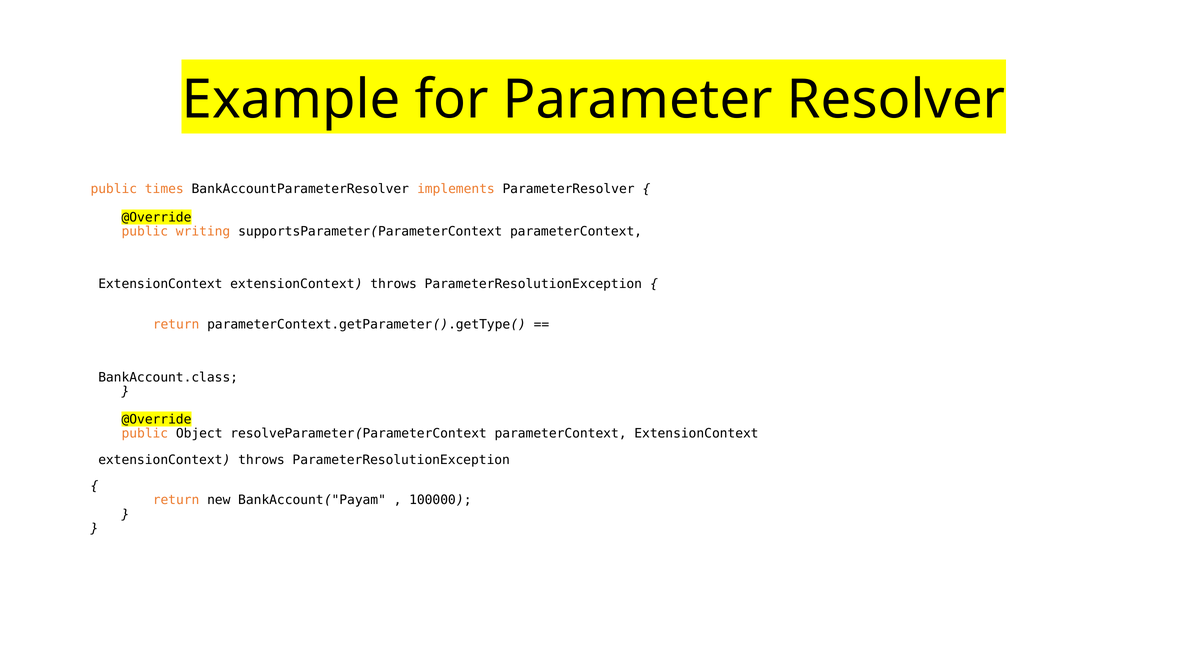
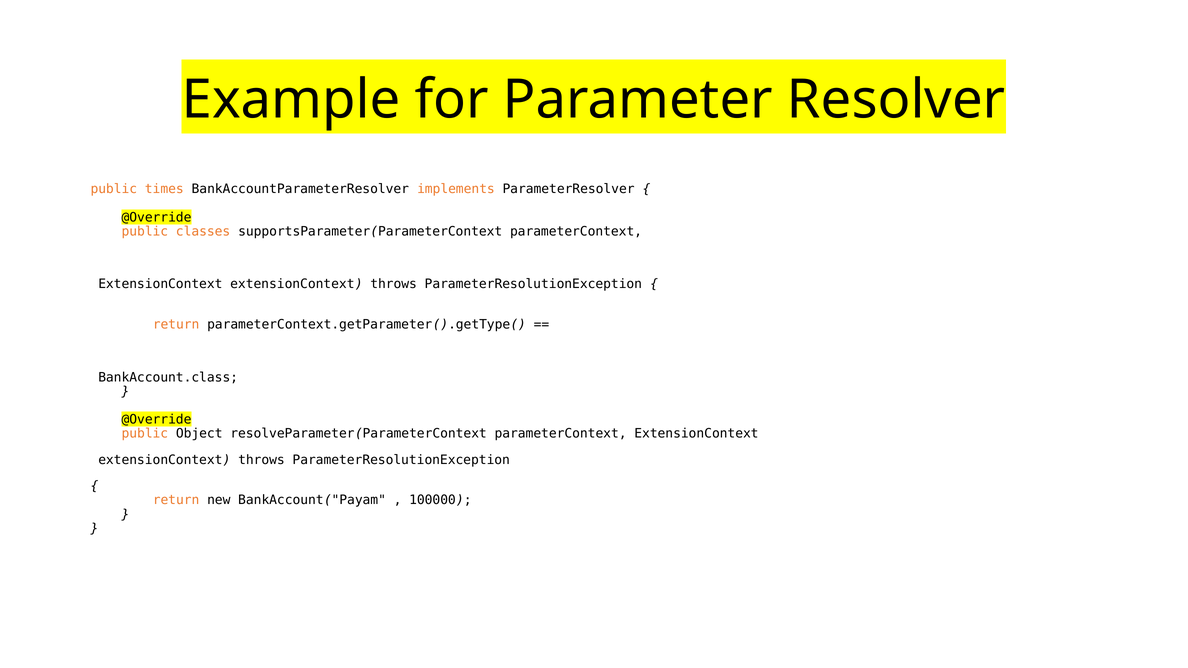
writing: writing -> classes (203, 231)
